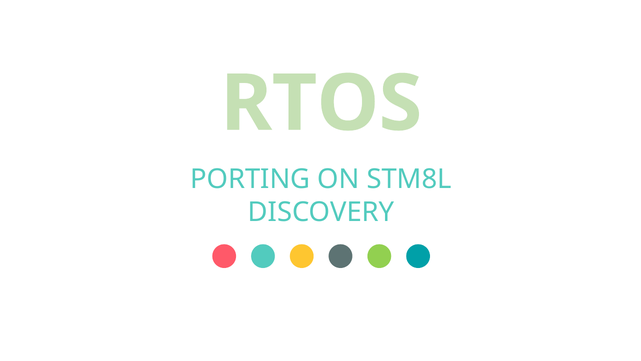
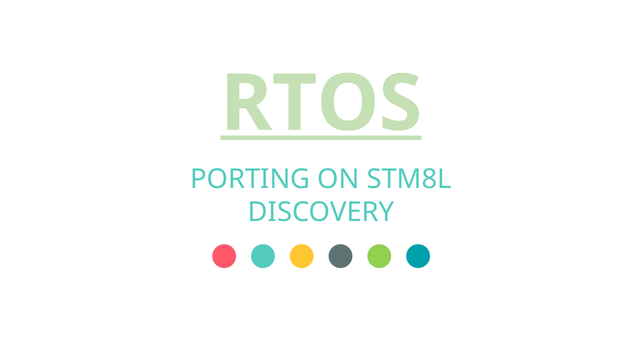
RTOS underline: none -> present (321, 104)
